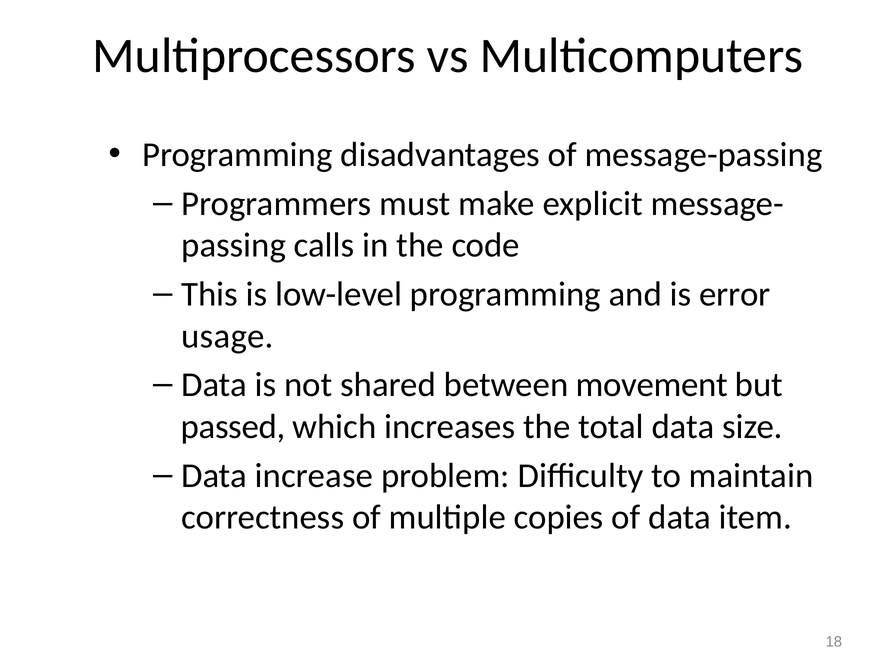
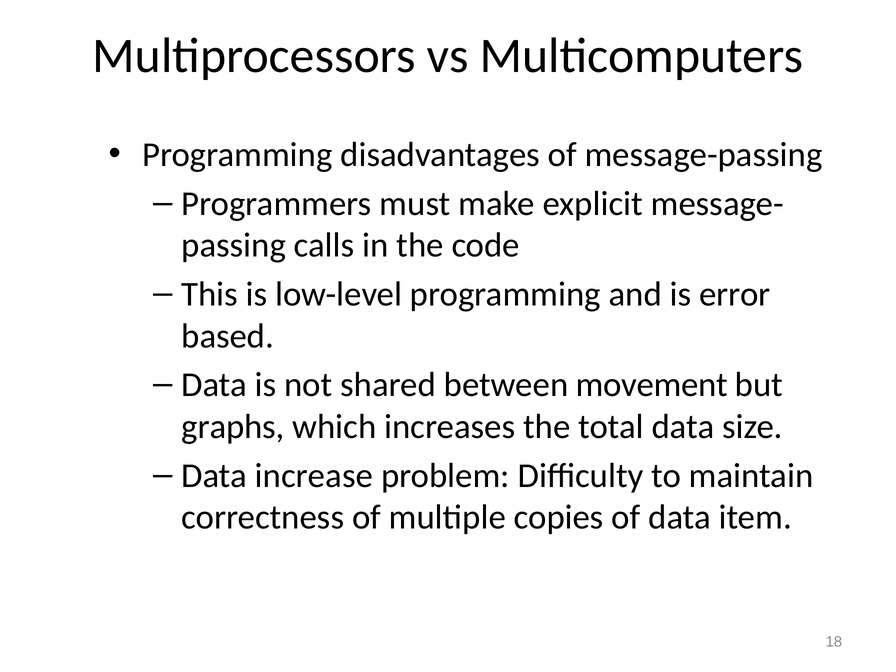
usage: usage -> based (228, 336)
passed: passed -> graphs (233, 427)
